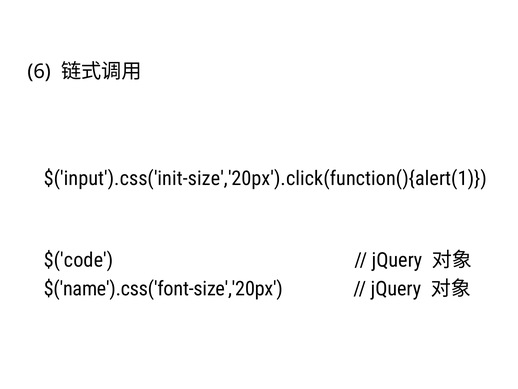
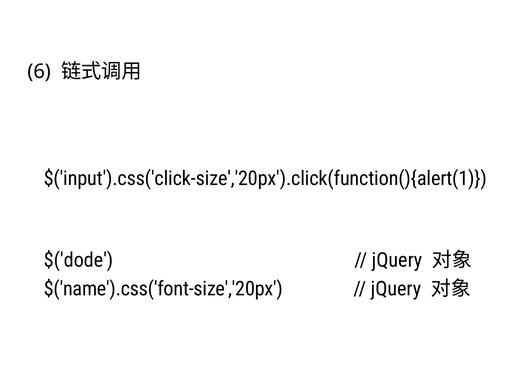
$('input').css('init-size','20px').click(function(){alert(1: $('input').css('init-size','20px').click(function(){alert(1 -> $('input').css('click-size','20px').click(function(){alert(1 (265, 178)
$('code: $('code -> $('dode (79, 260)
